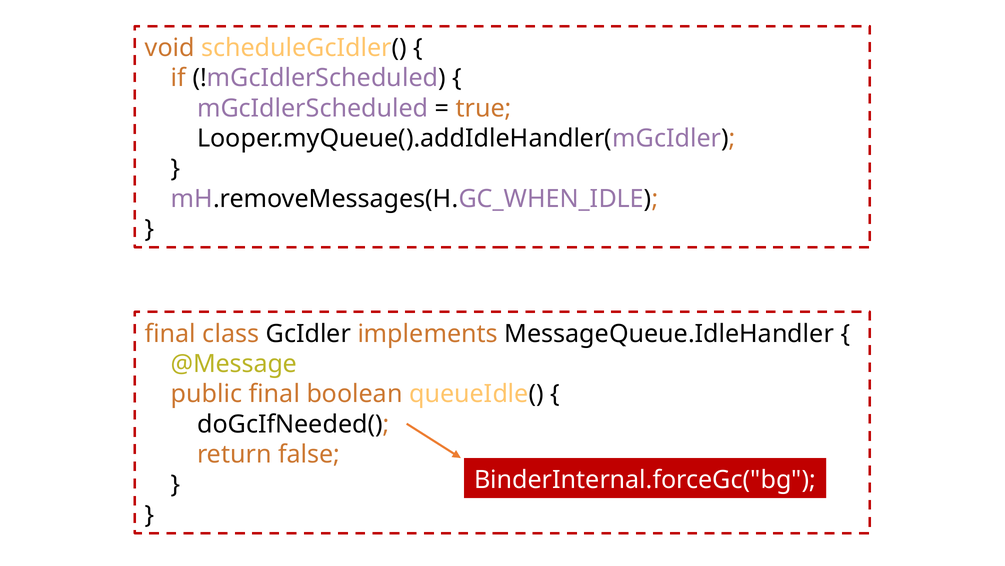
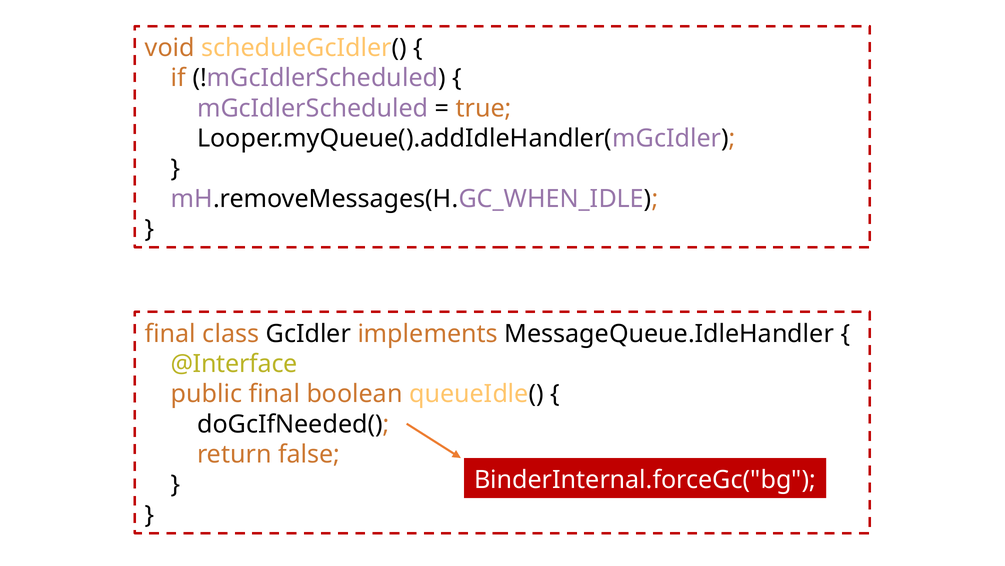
@Message: @Message -> @Interface (234, 363)
